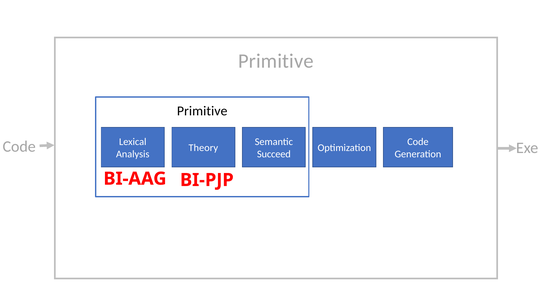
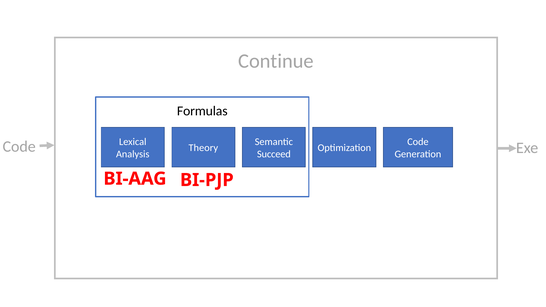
Primitive: Primitive -> Continue (276, 61)
Primitive: Primitive -> Formulas (202, 111)
